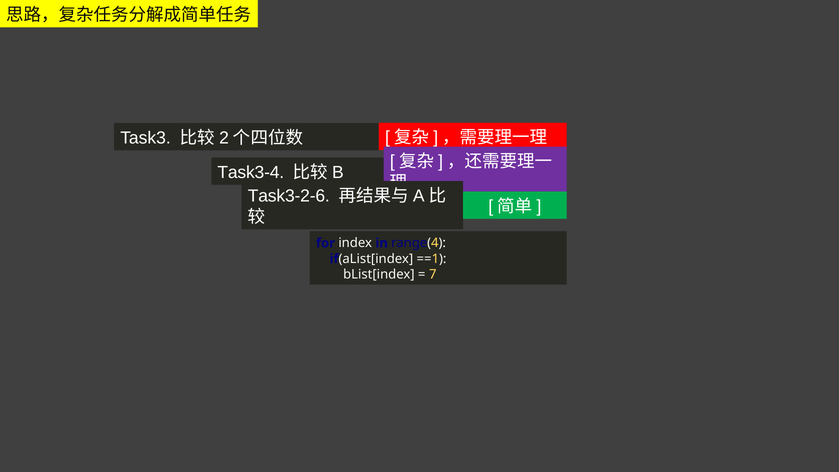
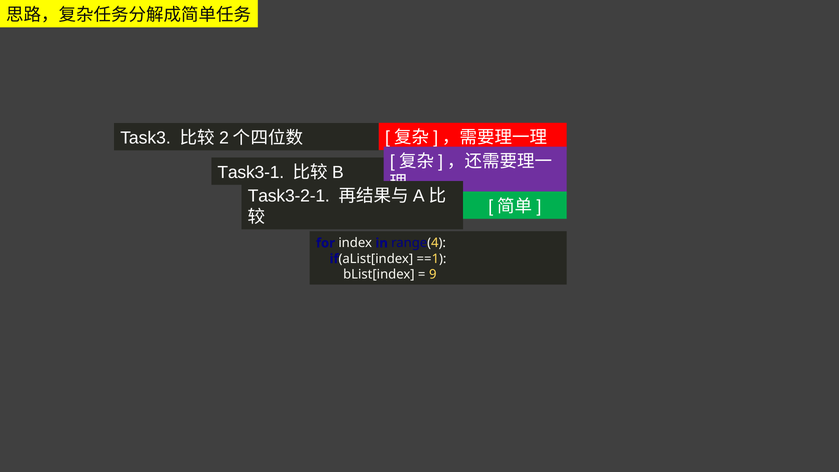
Task3-4: Task3-4 -> Task3-1 (251, 172)
Task3-2-6: Task3-2-6 -> Task3-2-1 (289, 196)
7: 7 -> 9 (433, 274)
